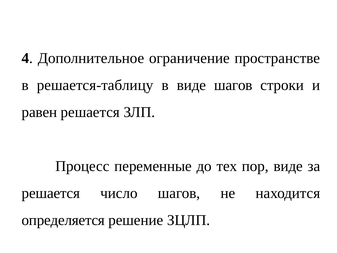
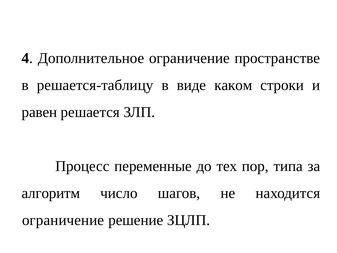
виде шагов: шагов -> каком (233, 85)
пор виде: виде -> типа (288, 166)
решается: решается -> алгоритм (51, 193)
определяется: определяется -> ограничение (63, 220)
